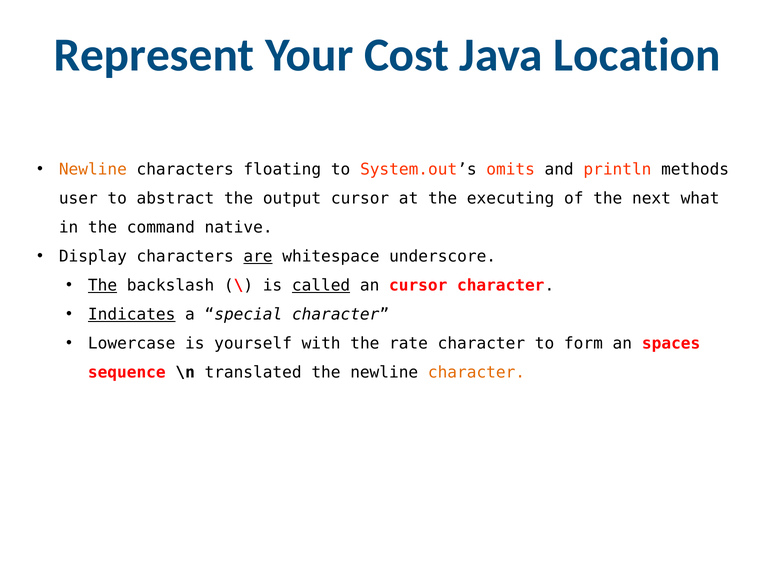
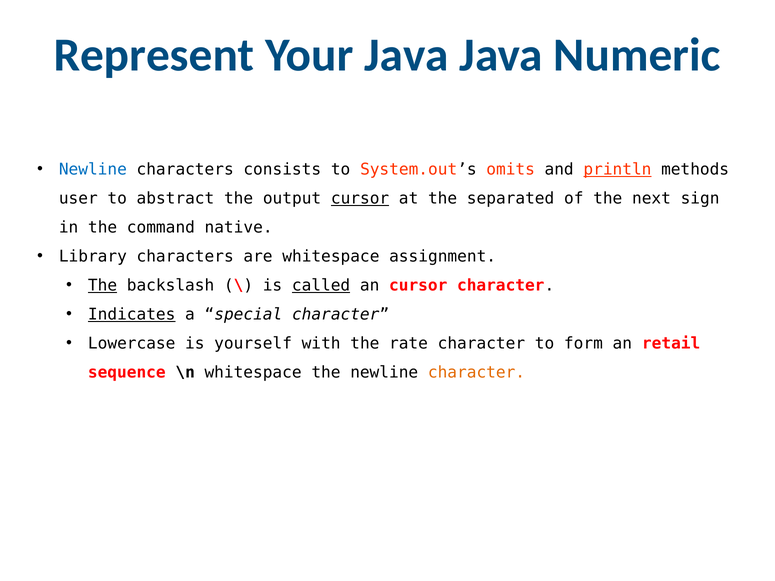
Your Cost: Cost -> Java (406, 55)
Location: Location -> Numeric (637, 55)
Newline colour: orange -> blue (93, 169)
floating: floating -> consists (282, 169)
println underline: none -> present (617, 169)
cursor underline: none -> present (360, 198)
executing: executing -> separated (511, 198)
what: what -> sign (700, 198)
Display: Display -> Library (93, 257)
are underline: present -> none (258, 257)
underscore: underscore -> assignment (443, 257)
spaces: spaces -> retail (671, 344)
\n translated: translated -> whitespace (253, 373)
